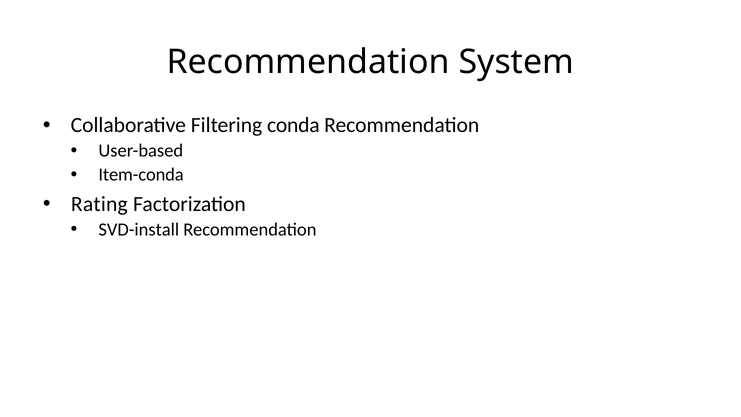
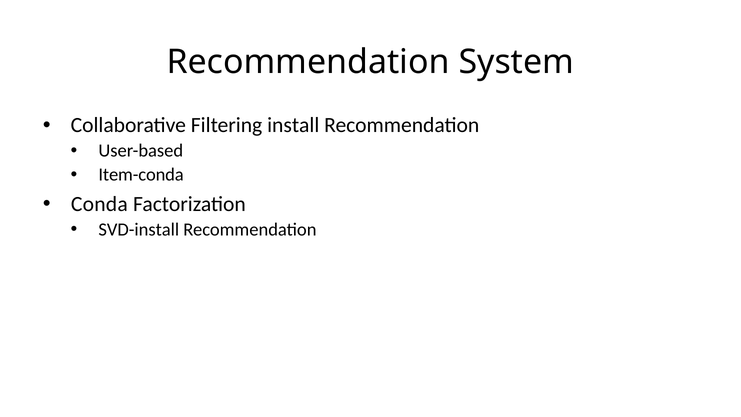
conda: conda -> install (293, 125)
Rating: Rating -> Conda (99, 204)
